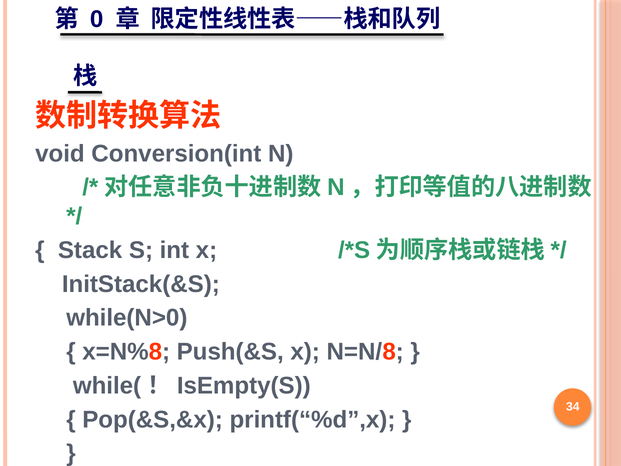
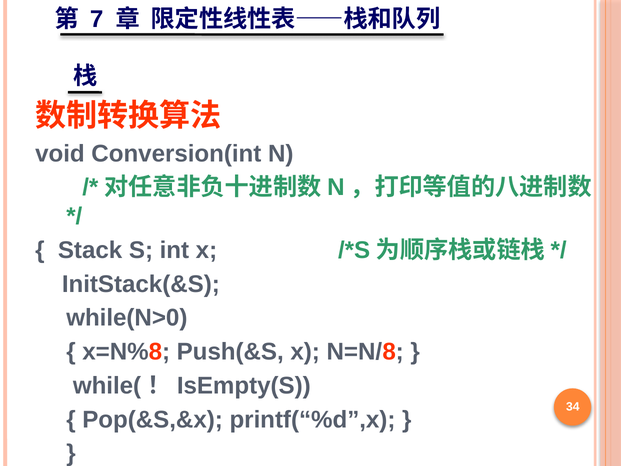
0: 0 -> 7 (97, 19)
